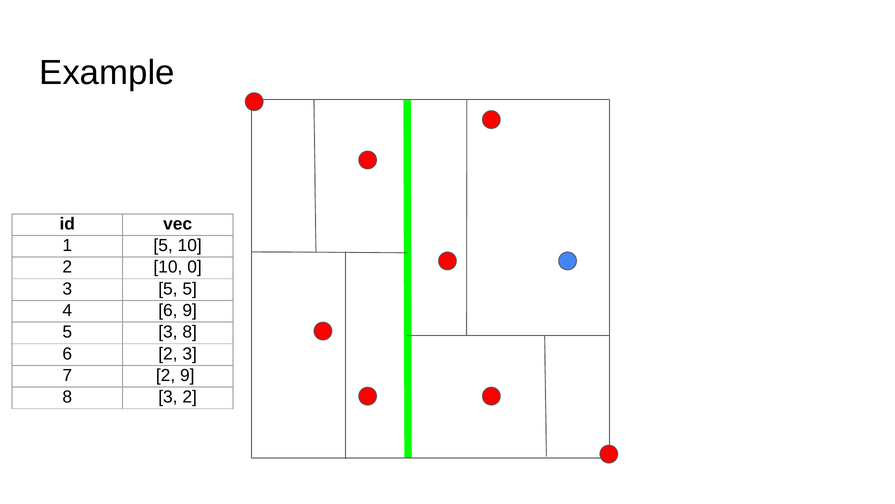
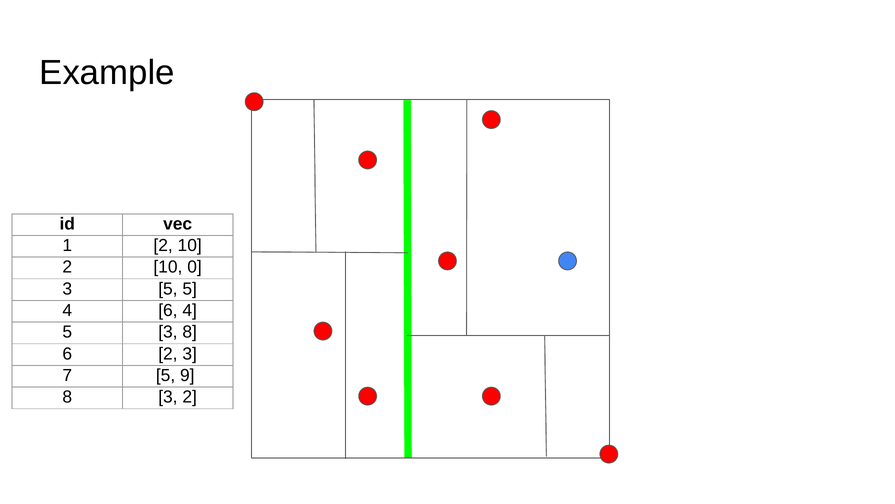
1 5: 5 -> 2 (163, 245)
6 9: 9 -> 4 (190, 310)
7 2: 2 -> 5 (166, 375)
